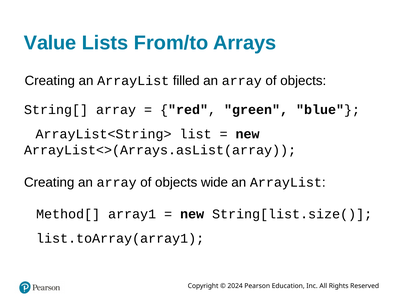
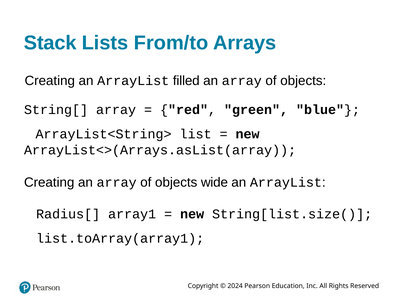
Value: Value -> Stack (50, 43)
Method[: Method[ -> Radius[ (68, 214)
